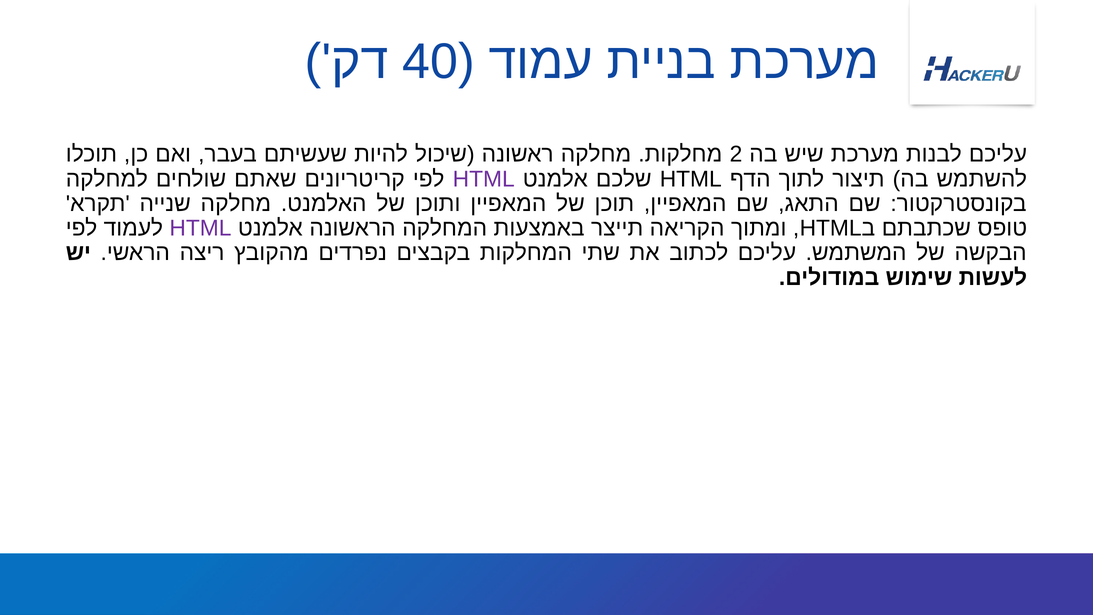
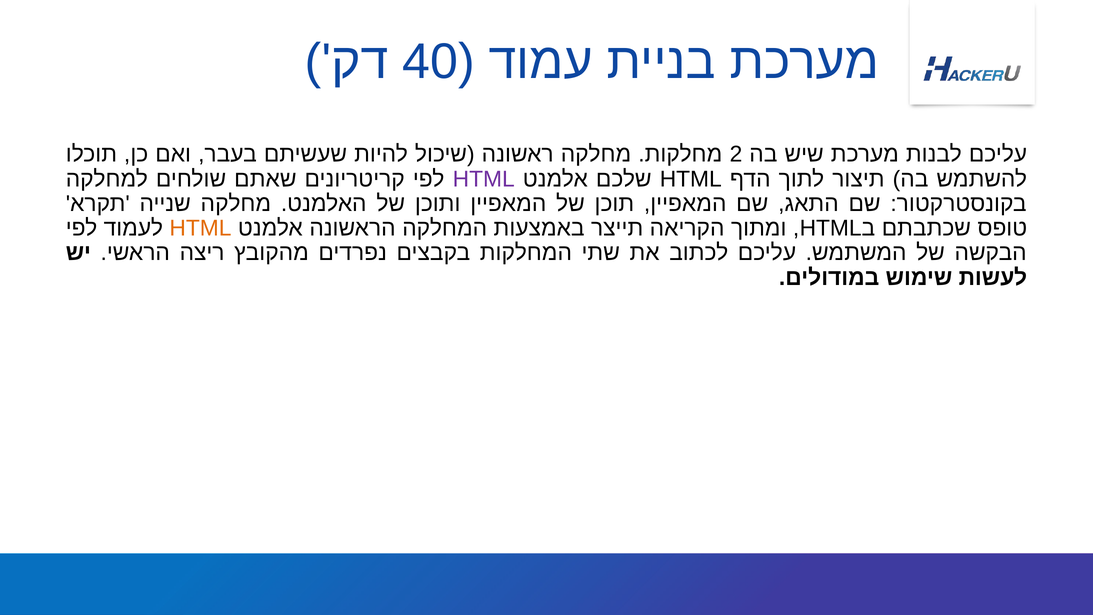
HTML colour: purple -> orange (200, 228)
